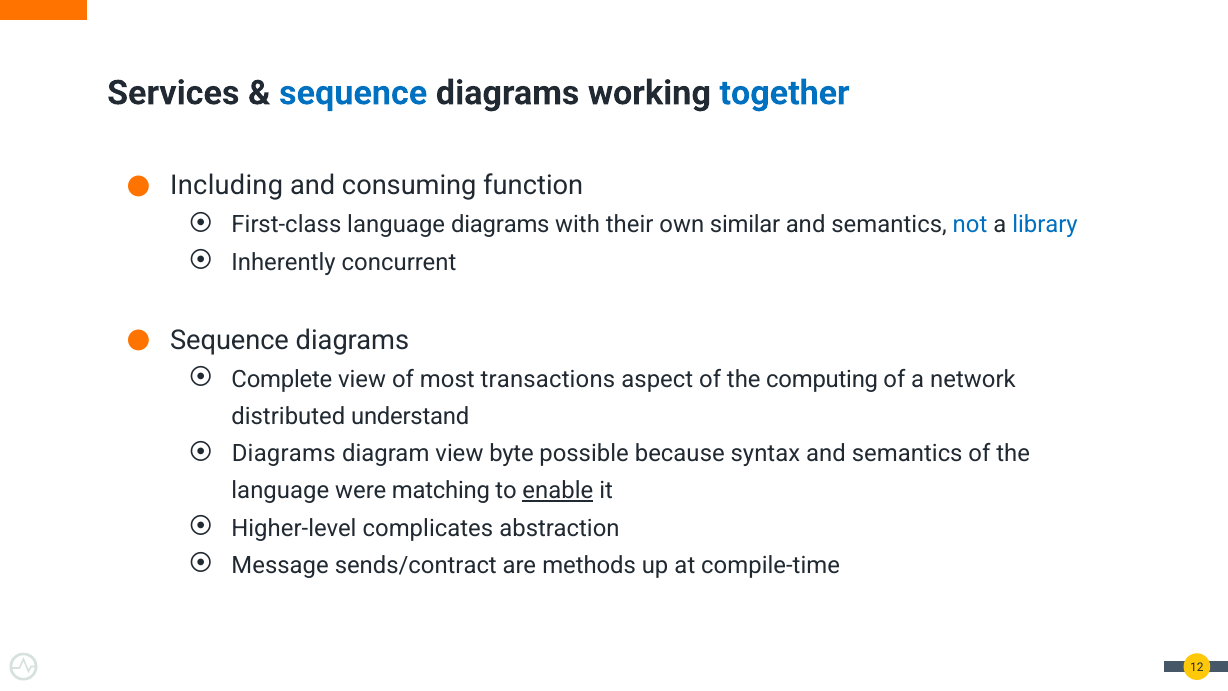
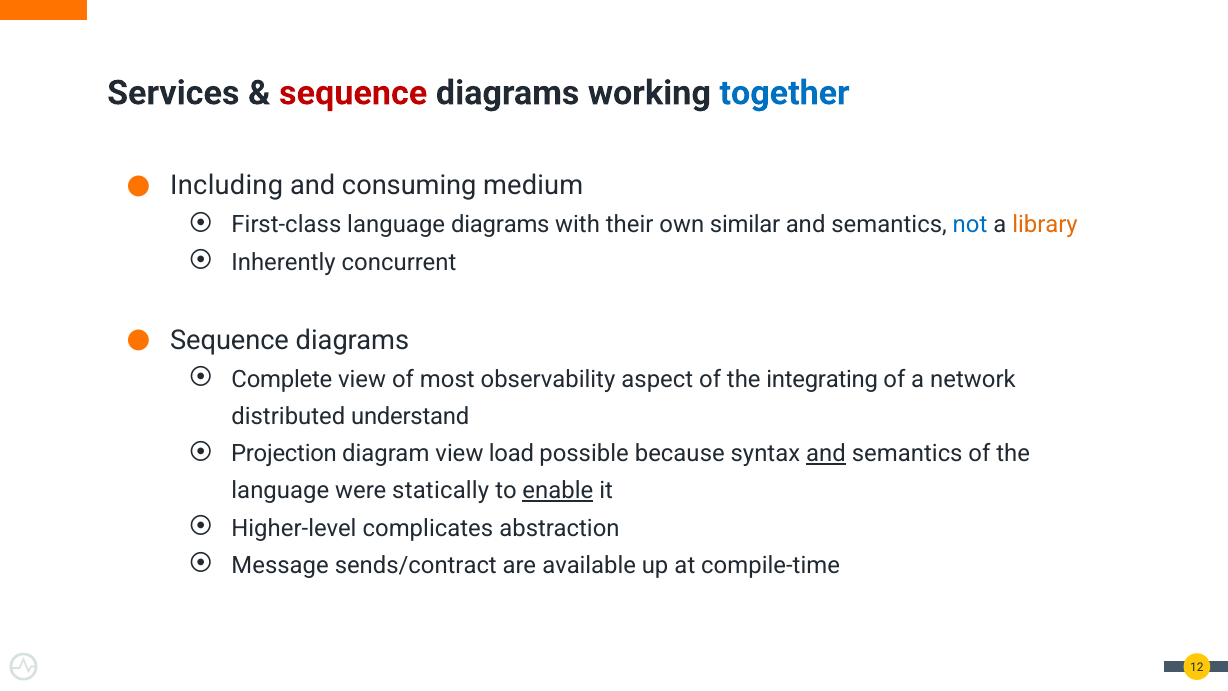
sequence colour: blue -> red (353, 93)
function: function -> medium (533, 186)
library colour: blue -> orange (1045, 225)
transactions: transactions -> observability (548, 379)
computing: computing -> integrating (822, 379)
Diagrams: Diagrams -> Projection (284, 454)
byte: byte -> load (511, 454)
and underline: none -> present (826, 454)
matching: matching -> statically (441, 491)
methods: methods -> available (589, 565)
